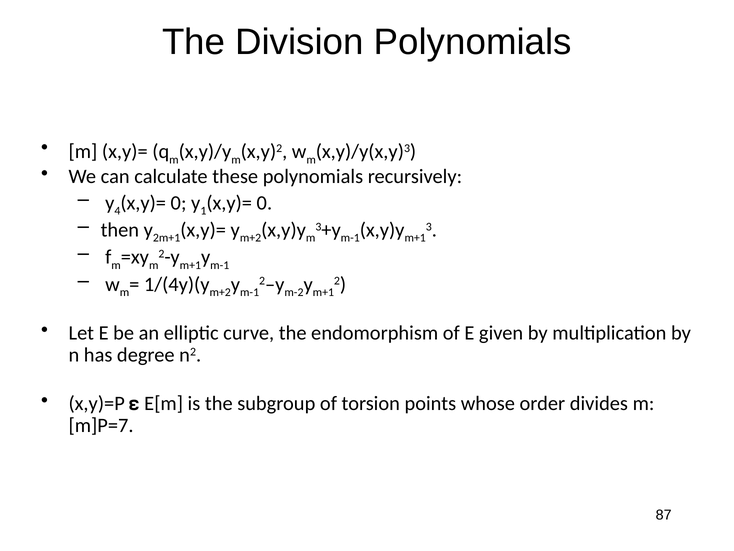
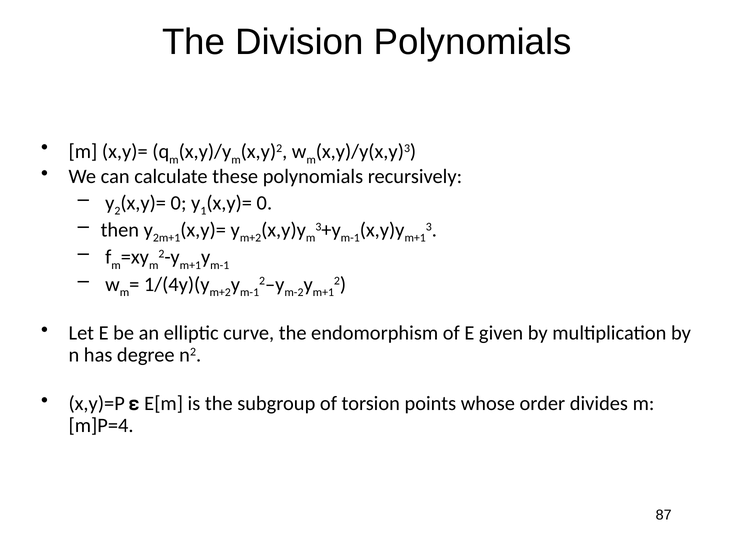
4: 4 -> 2 (117, 211)
m]P=7: m]P=7 -> m]P=4 (101, 425)
